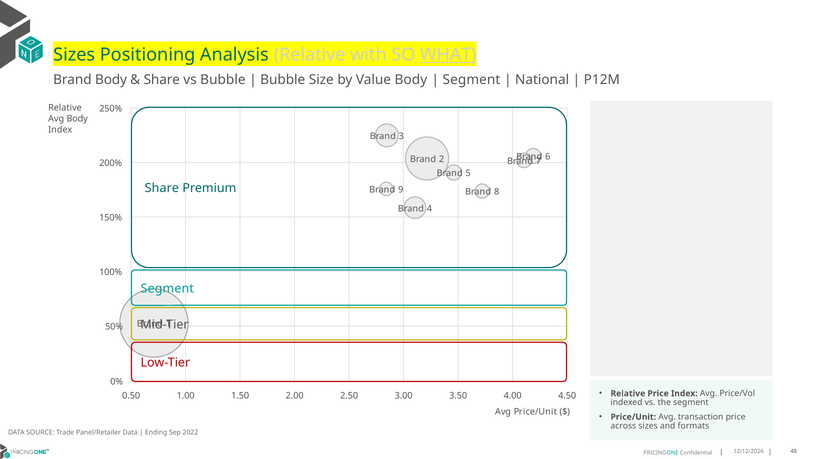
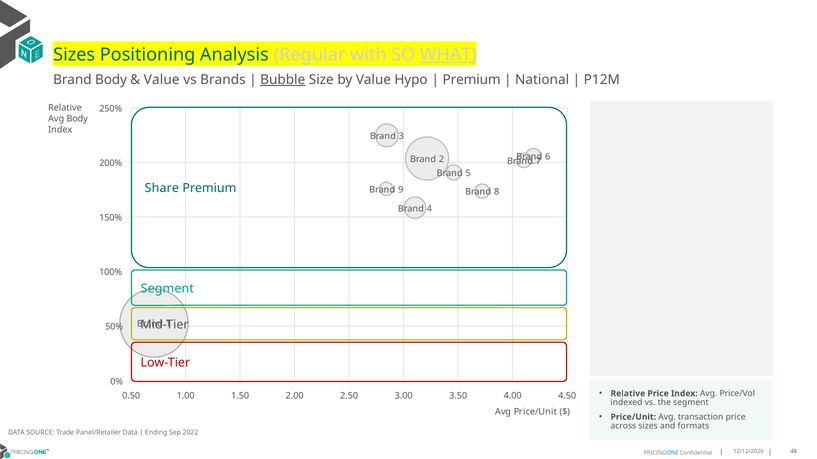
Analysis Relative: Relative -> Regular (310, 55)
Share: Share -> Value (162, 80)
vs Bubble: Bubble -> Brands (223, 80)
Bubble underline: none -> present (283, 80)
Value Body: Body -> Hypo (411, 80)
Segment: Segment -> Premium (472, 80)
